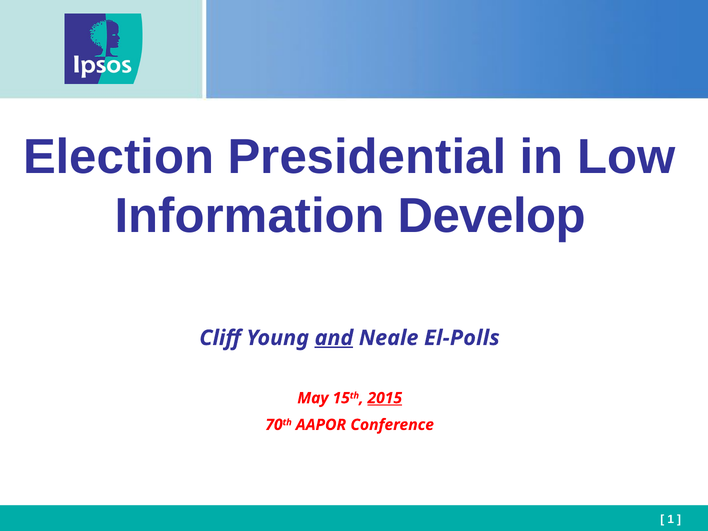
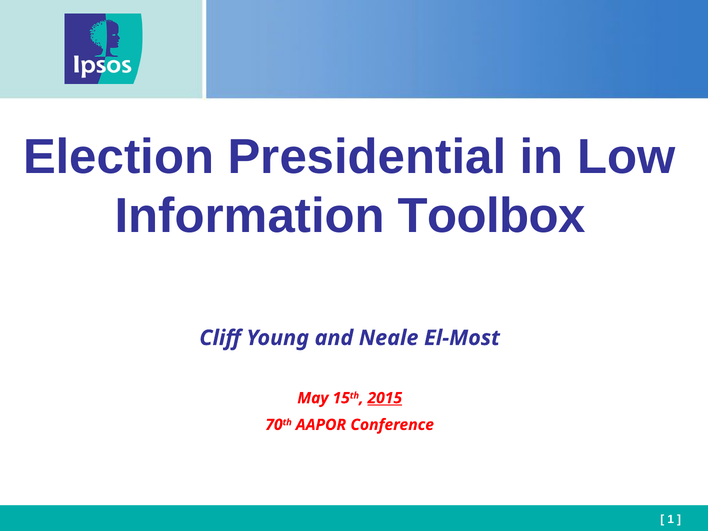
Develop: Develop -> Toolbox (492, 216)
and underline: present -> none (334, 338)
El-Polls: El-Polls -> El-Most (462, 338)
